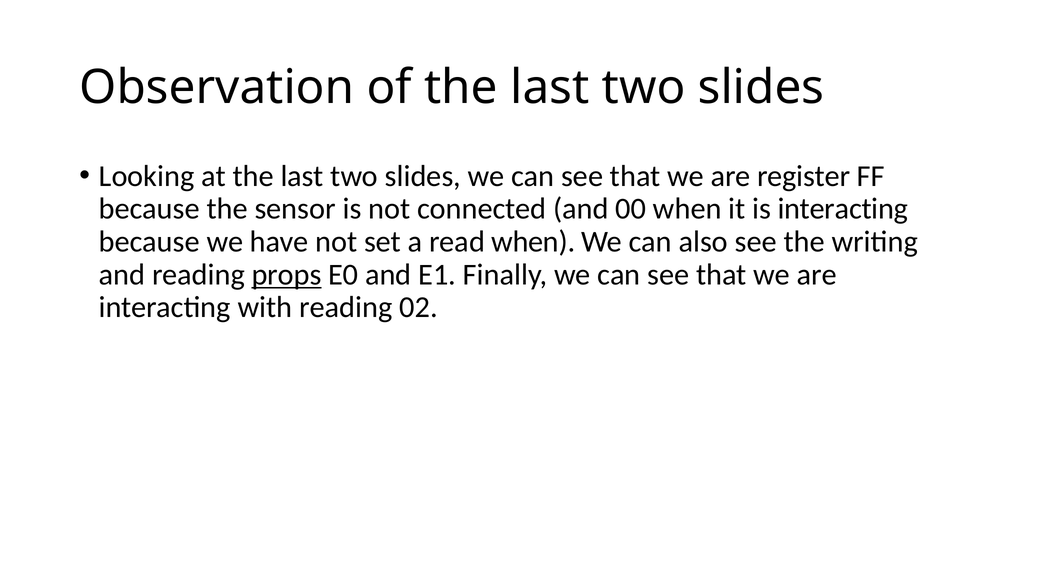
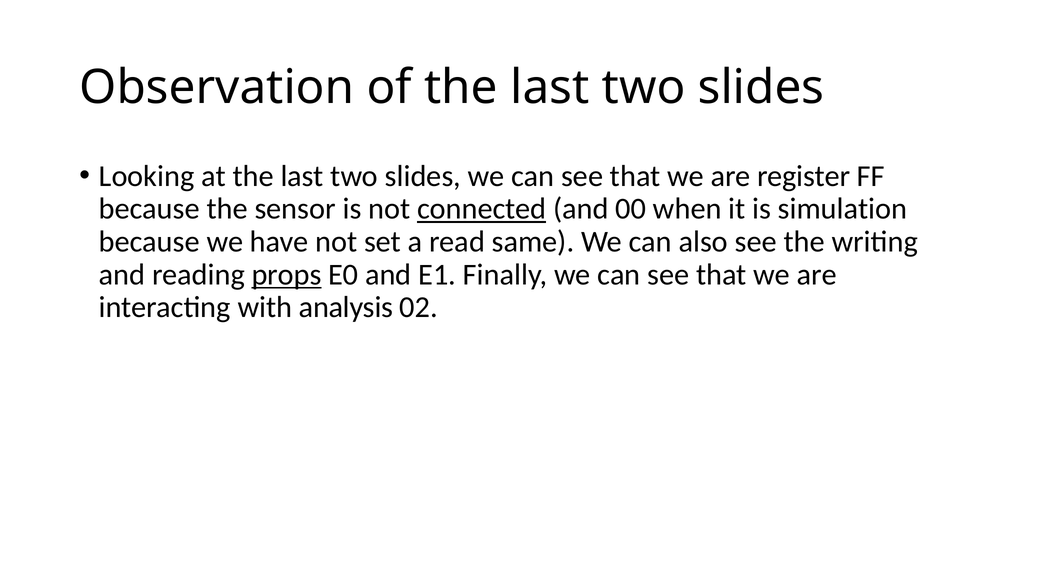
connected underline: none -> present (482, 209)
is interacting: interacting -> simulation (843, 209)
read when: when -> same (533, 242)
with reading: reading -> analysis (346, 307)
